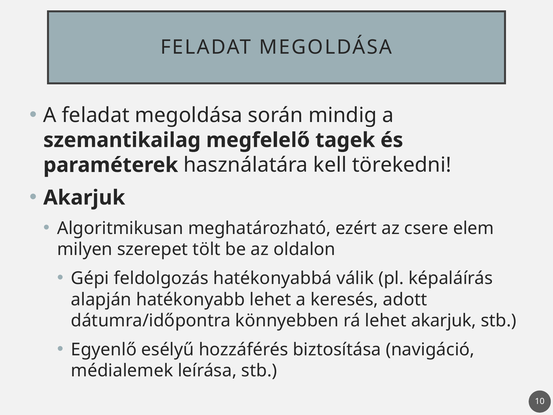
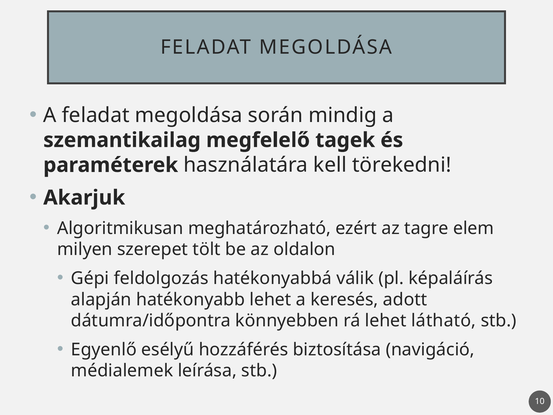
csere: csere -> tagre (426, 228)
lehet akarjuk: akarjuk -> látható (444, 321)
